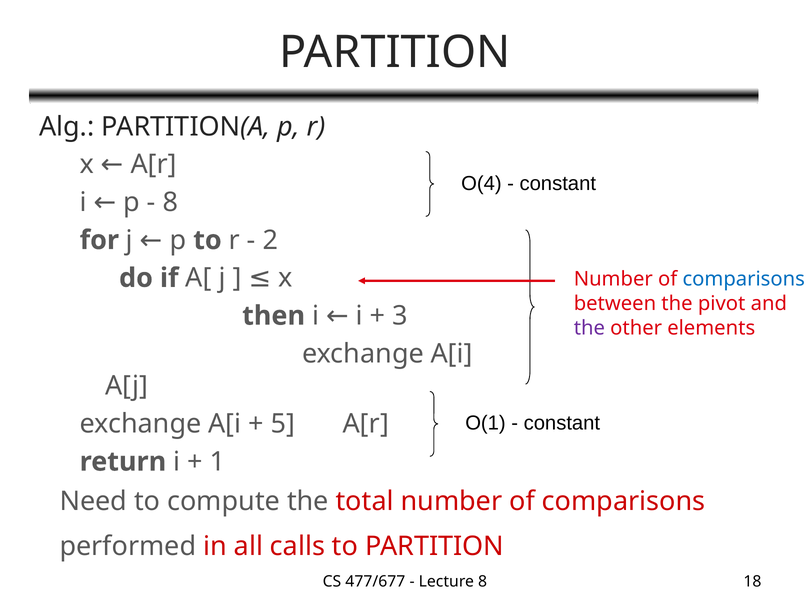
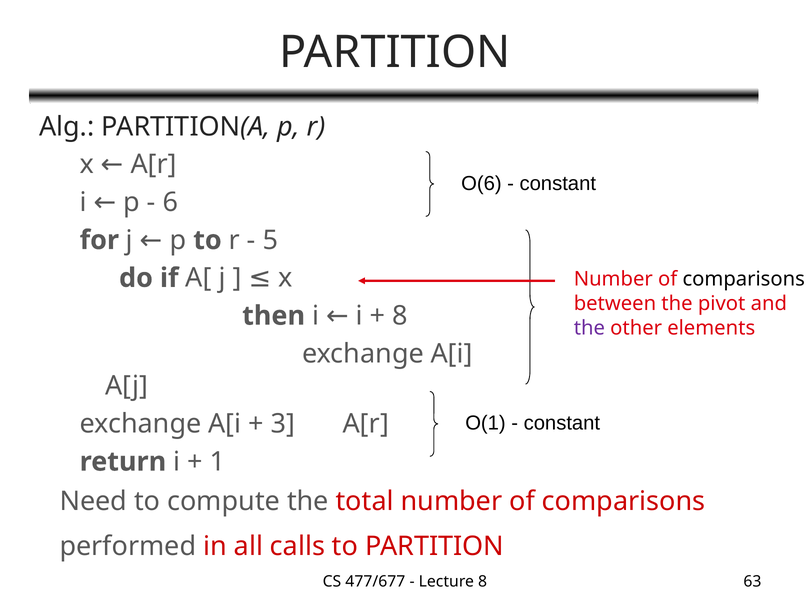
O(4: O(4 -> O(6 (481, 183)
8: 8 -> 6 (170, 202)
2: 2 -> 5 (270, 240)
comparisons colour: blue -> black (744, 279)
3: 3 -> 8 (400, 316)
5: 5 -> 3 (283, 424)
18: 18 -> 63 (752, 581)
